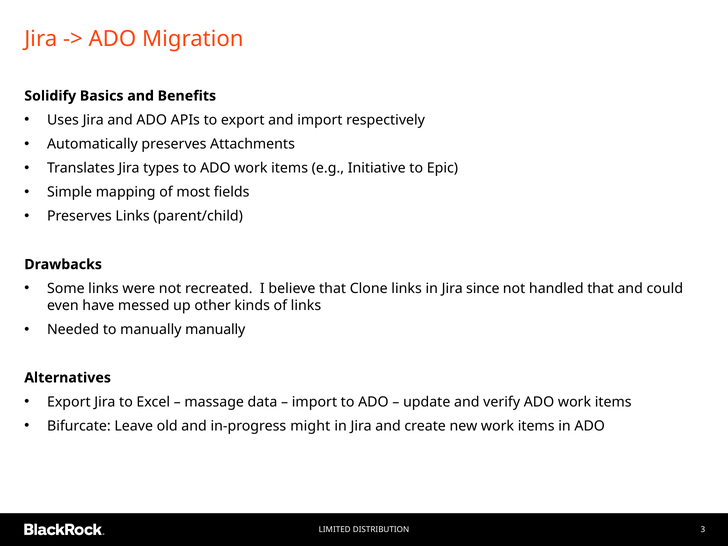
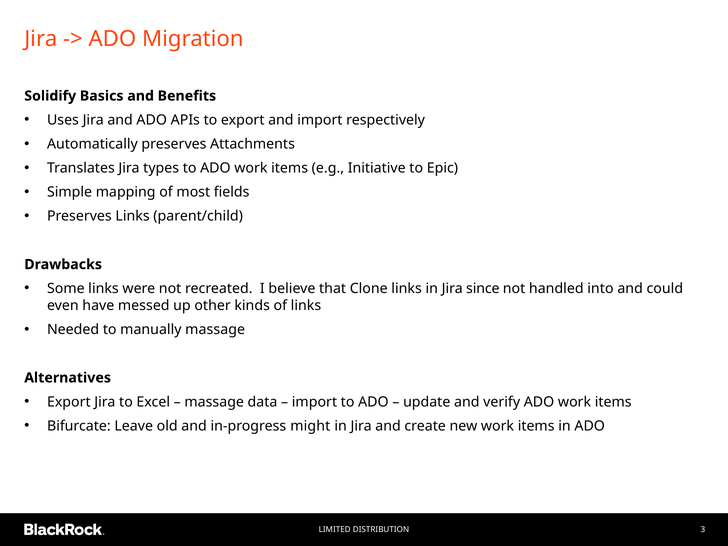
handled that: that -> into (600, 289)
manually manually: manually -> massage (215, 330)
